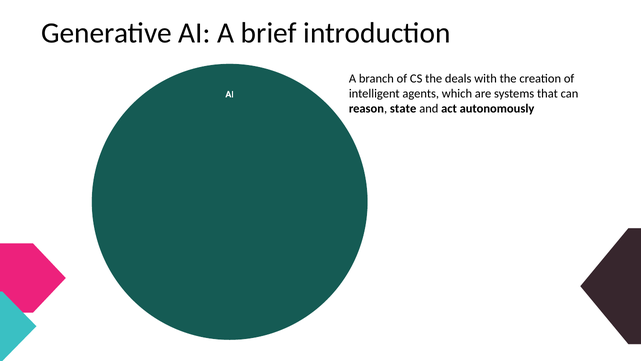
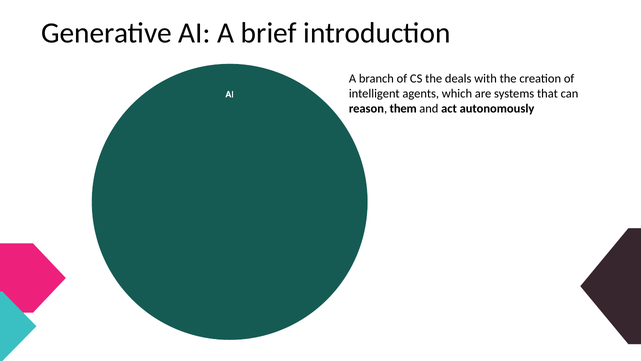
state: state -> them (403, 108)
